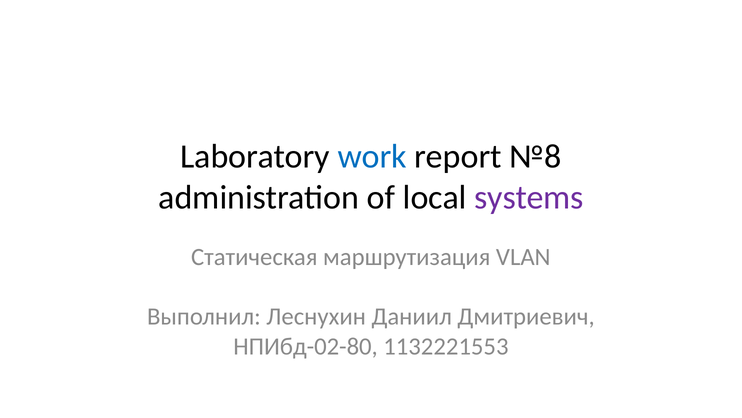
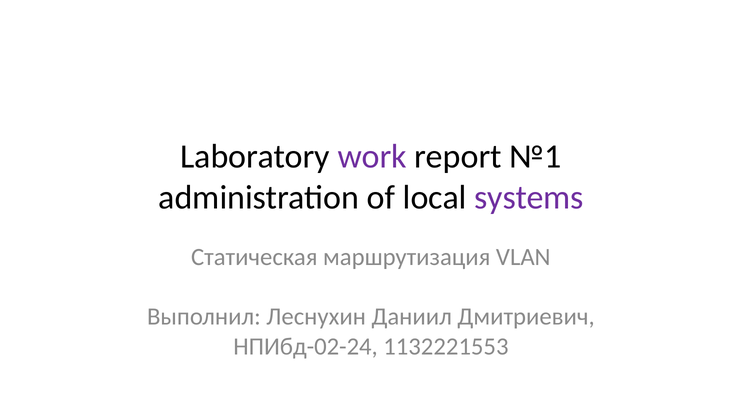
work colour: blue -> purple (372, 156)
№8: №8 -> №1 (535, 156)
НПИбд-02-80: НПИбд-02-80 -> НПИбд-02-24 (306, 346)
